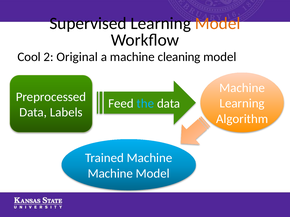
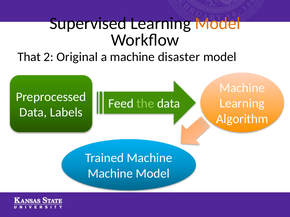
Cool: Cool -> That (29, 57)
cleaning: cleaning -> disaster (179, 57)
the colour: light blue -> light green (145, 104)
